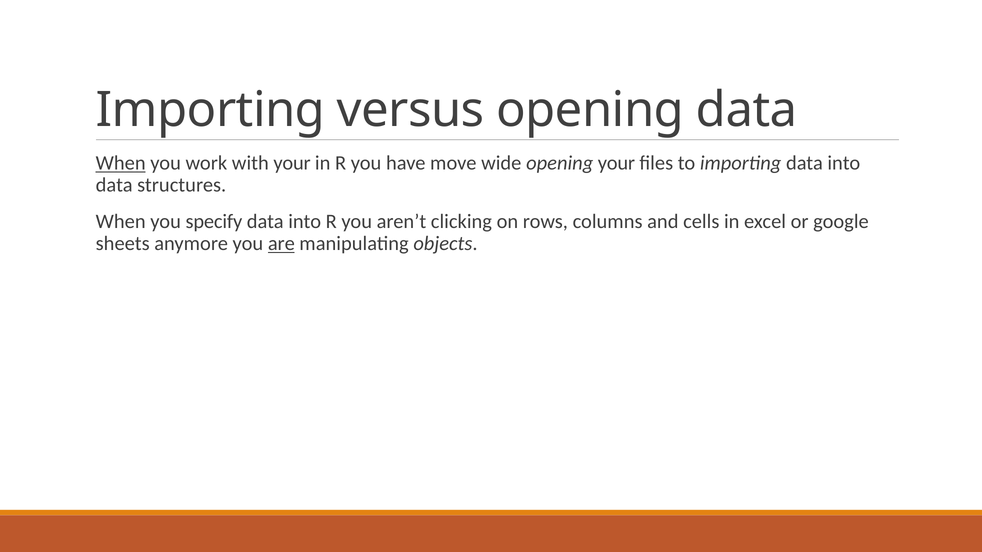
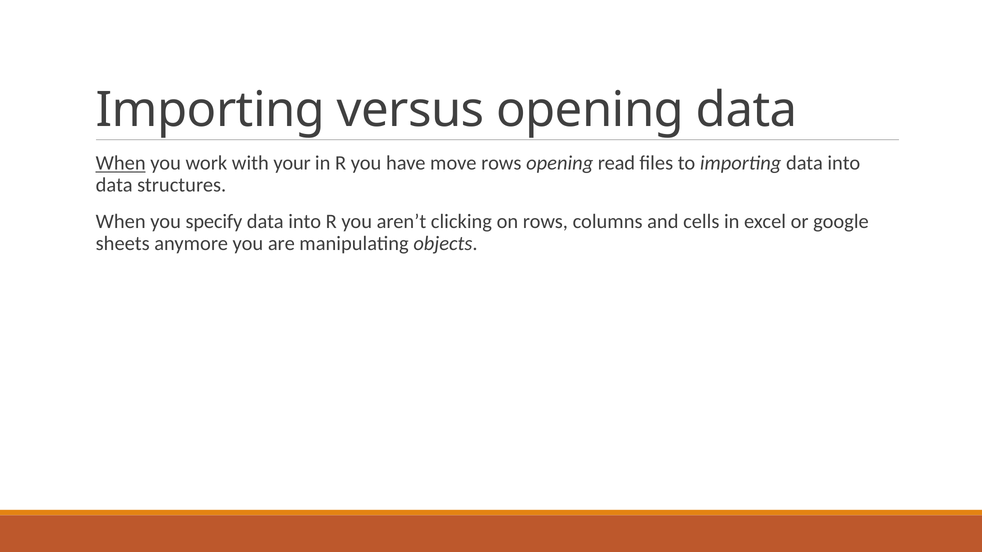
move wide: wide -> rows (501, 163)
opening your: your -> read (616, 163)
are underline: present -> none (281, 244)
